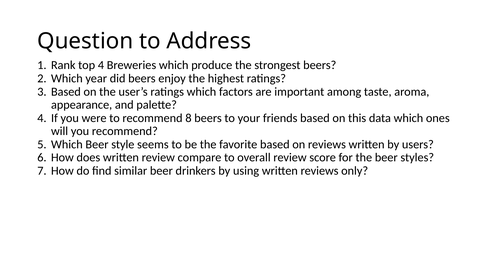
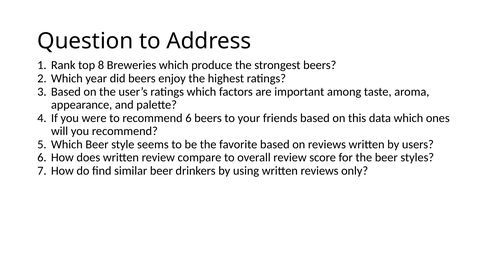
top 4: 4 -> 8 (101, 65)
recommend 8: 8 -> 6 (188, 118)
